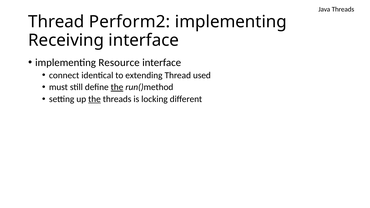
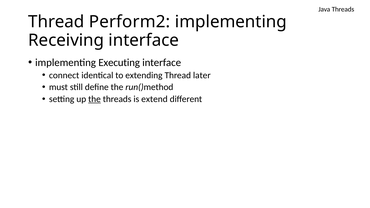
Resource: Resource -> Executing (119, 63)
used: used -> later (202, 75)
the underline: present -> none (117, 87)
locking: locking -> extend (154, 99)
